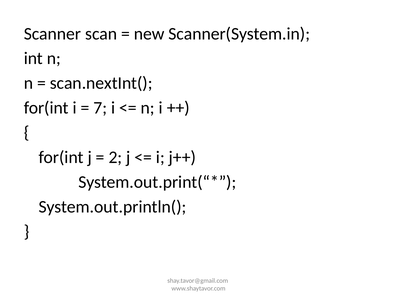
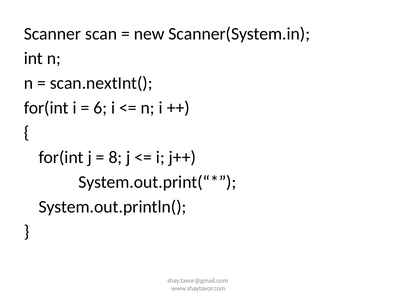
7: 7 -> 6 (100, 108)
2: 2 -> 8 (115, 157)
